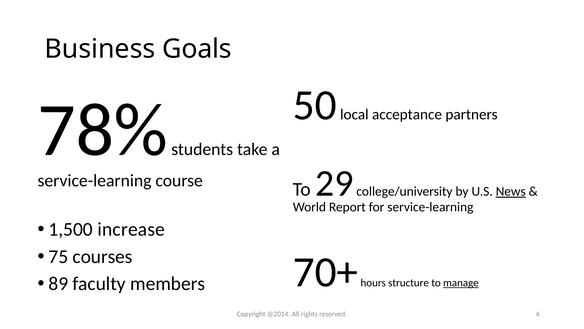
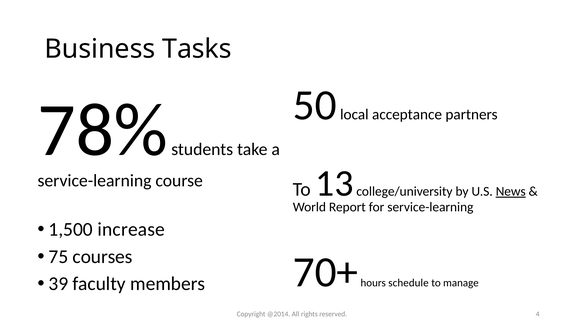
Goals: Goals -> Tasks (197, 49)
29: 29 -> 13 (334, 183)
structure: structure -> schedule (408, 282)
manage underline: present -> none (461, 282)
89: 89 -> 39 (58, 283)
